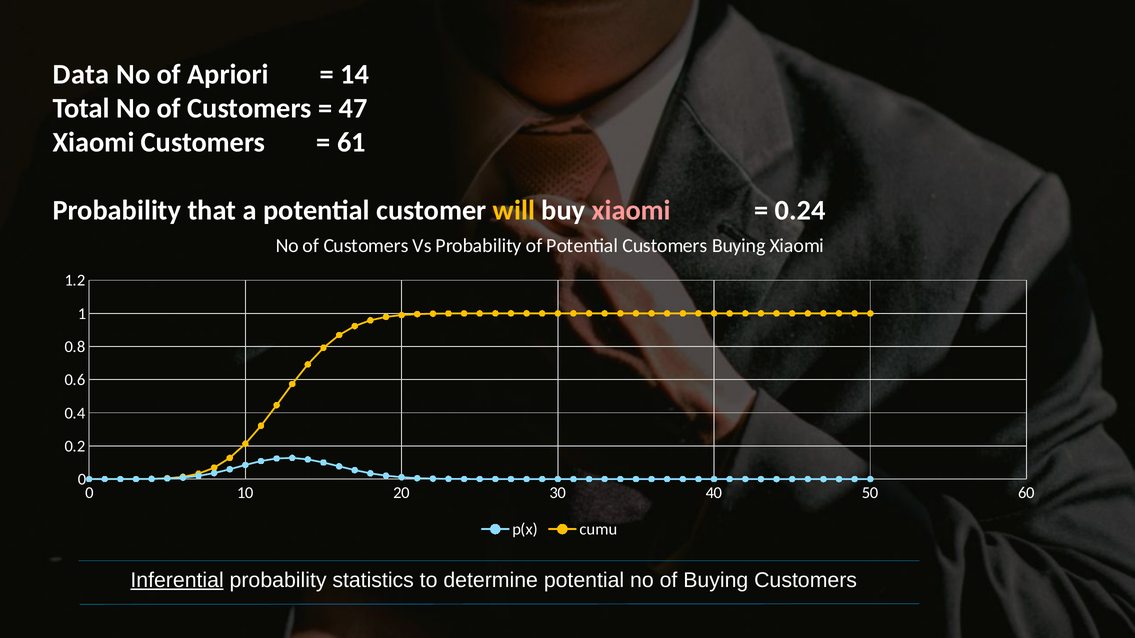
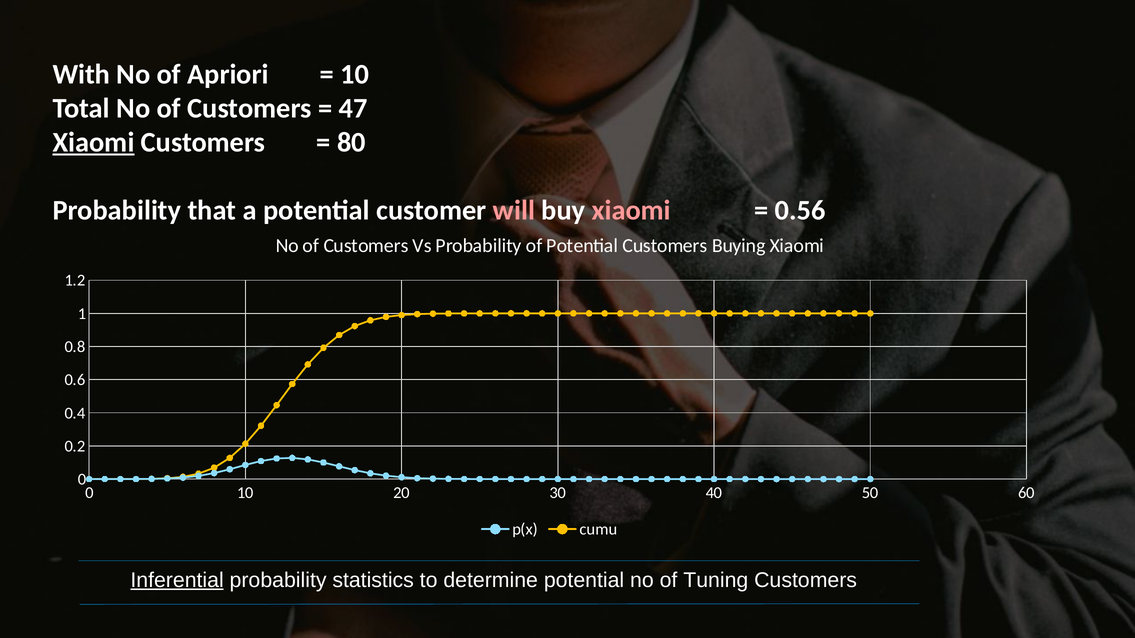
Data: Data -> With (81, 74)
14: 14 -> 10 (355, 74)
Xiaomi underline: none -> present (94, 142)
61: 61 -> 80 (351, 142)
will colour: yellow -> pink (514, 210)
0.24: 0.24 -> 0.56 (800, 210)
of Buying: Buying -> Tuning (716, 580)
